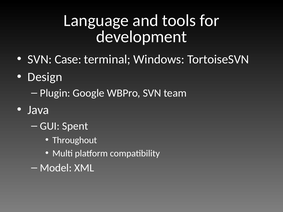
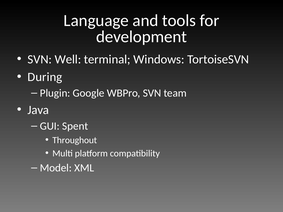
Case: Case -> Well (68, 59)
Design: Design -> During (45, 77)
